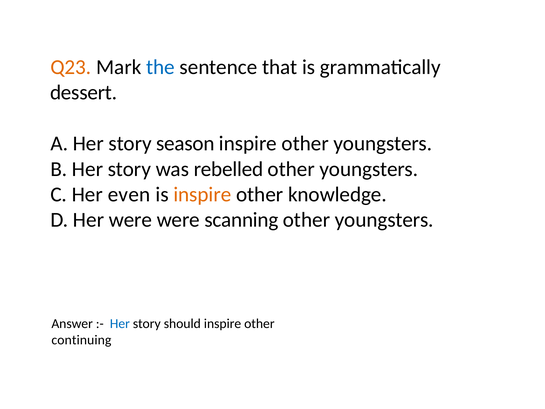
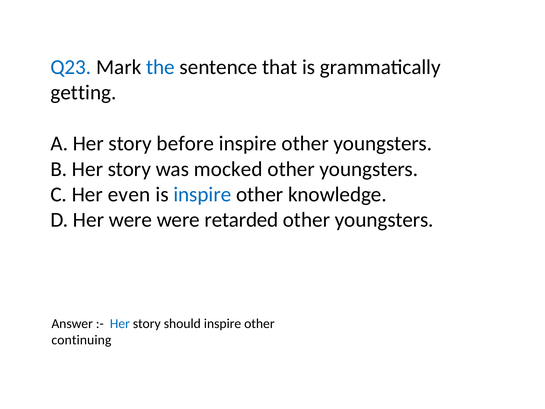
Q23 colour: orange -> blue (71, 67)
dessert: dessert -> getting (83, 93)
season: season -> before (185, 144)
rebelled: rebelled -> mocked (228, 169)
inspire colour: orange -> blue (202, 194)
scanning: scanning -> retarded (241, 220)
